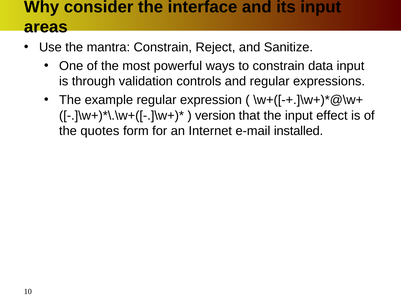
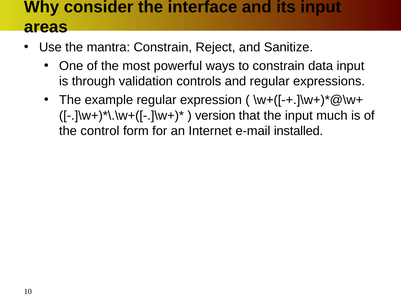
effect: effect -> much (332, 115)
quotes: quotes -> control (100, 131)
